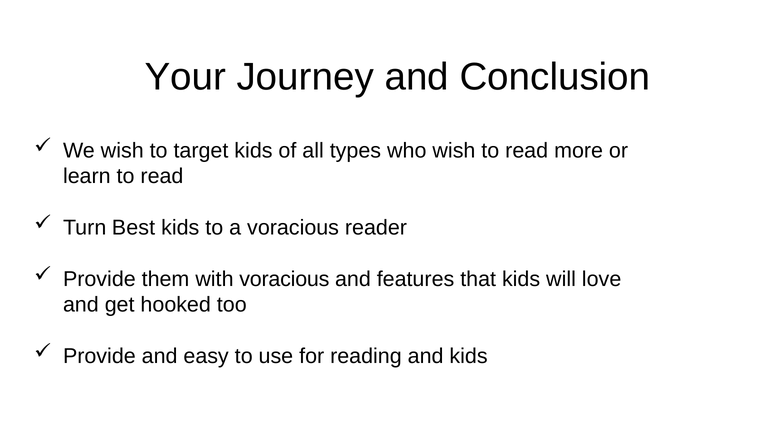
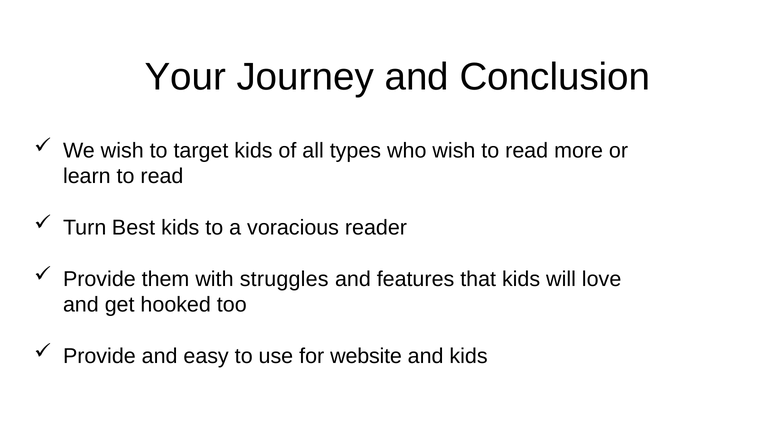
with voracious: voracious -> struggles (284, 279)
reading: reading -> website (366, 357)
